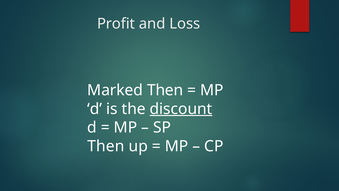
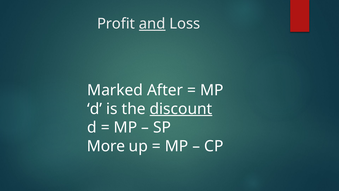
and underline: none -> present (152, 24)
Marked Then: Then -> After (165, 90)
Then: Then -> More (106, 146)
